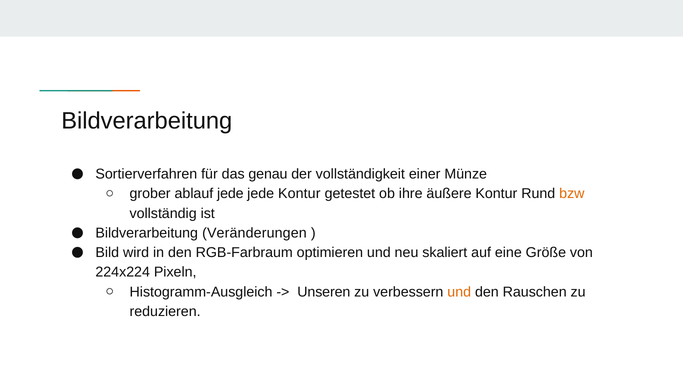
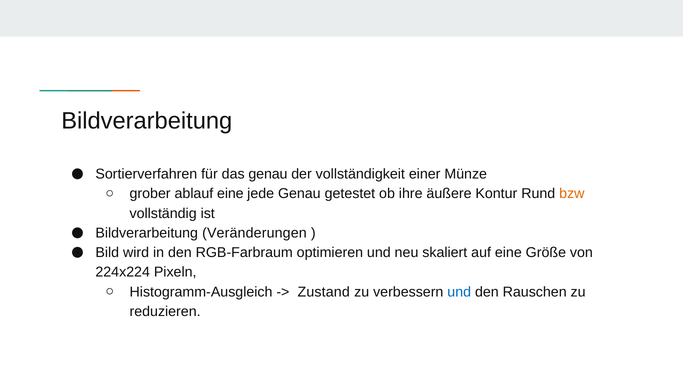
ablauf jede: jede -> eine (230, 194)
jede Kontur: Kontur -> Genau (299, 194)
Unseren: Unseren -> Zustand (324, 292)
und colour: orange -> blue (459, 292)
